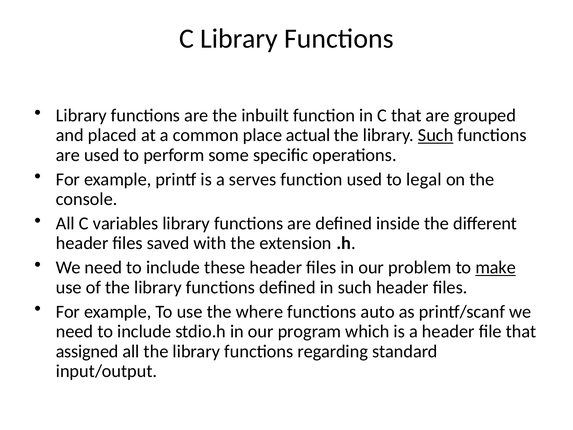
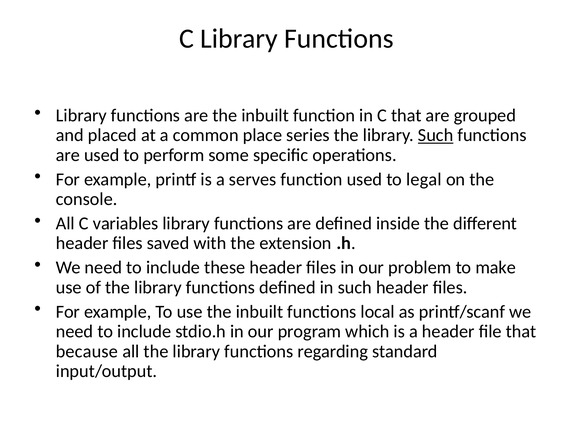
actual: actual -> series (308, 135)
make underline: present -> none (496, 267)
use the where: where -> inbuilt (259, 312)
auto: auto -> local (378, 312)
assigned: assigned -> because (87, 351)
